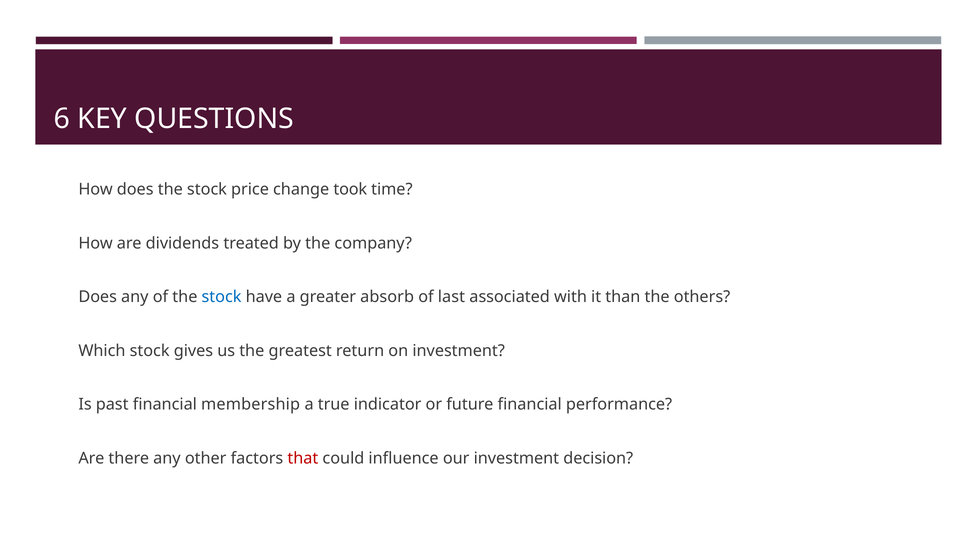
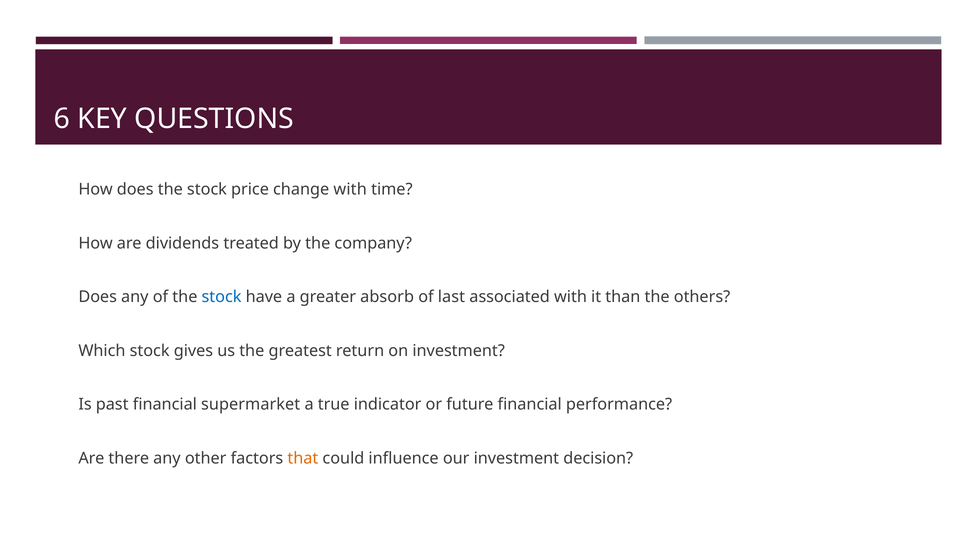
change took: took -> with (350, 189)
membership: membership -> supermarket (251, 404)
that colour: red -> orange (303, 458)
